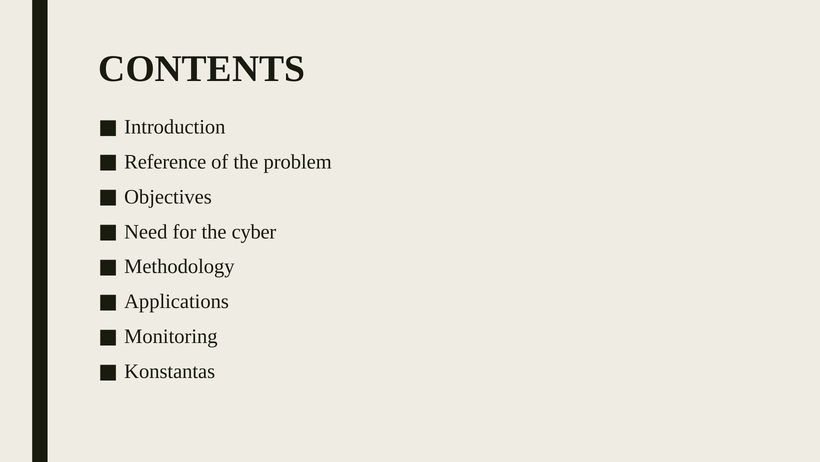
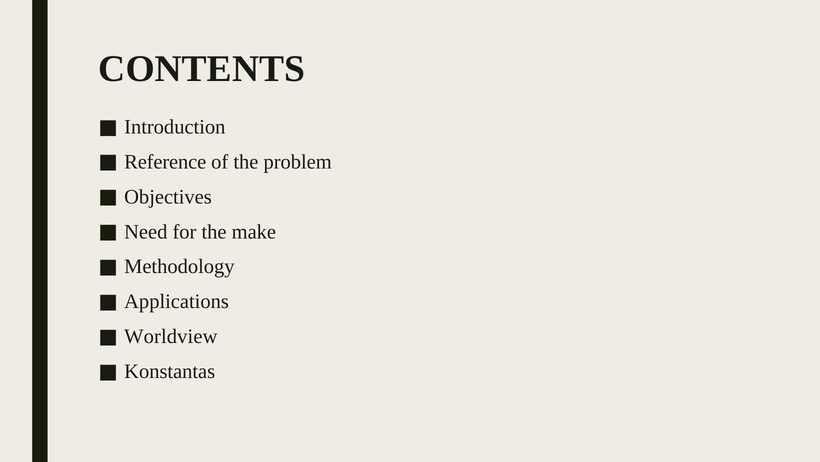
cyber: cyber -> make (254, 231)
Monitoring: Monitoring -> Worldview (171, 336)
